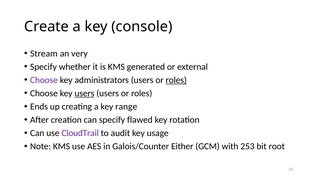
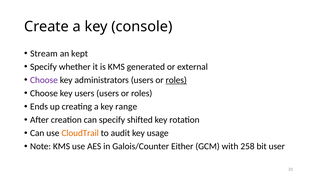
very: very -> kept (80, 54)
users underline: present -> none (84, 93)
flawed: flawed -> shifted (140, 120)
CloudTrail colour: purple -> orange (80, 133)
253: 253 -> 258 (247, 147)
root: root -> user (277, 147)
